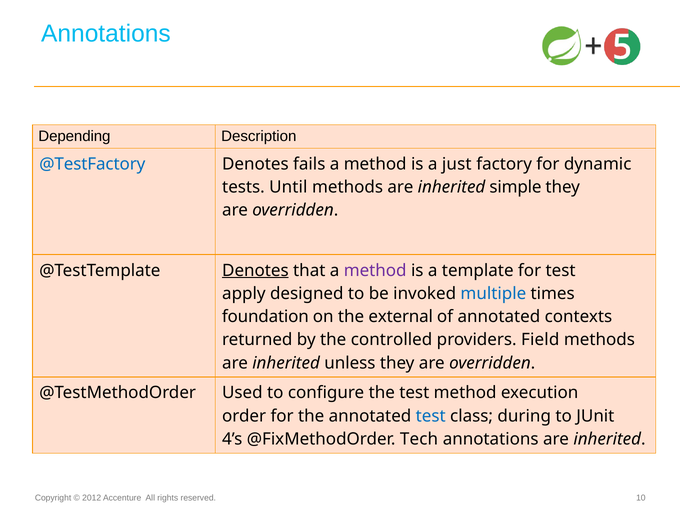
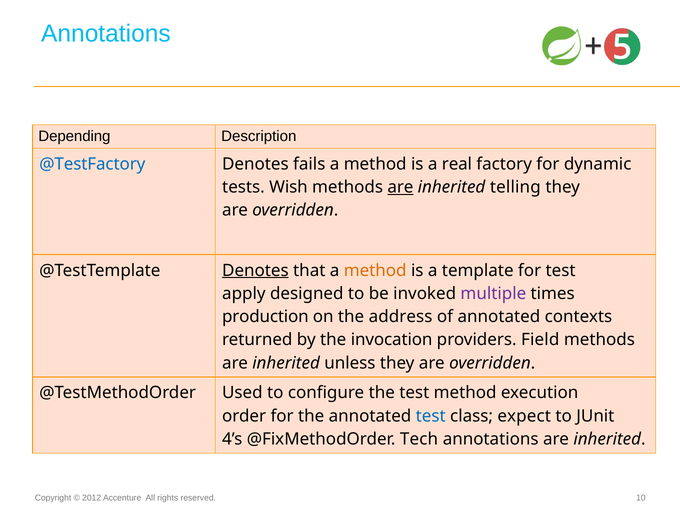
just: just -> real (457, 164)
Until: Until -> Wish (288, 187)
are underline: none -> present (400, 187)
simple: simple -> telling (515, 187)
method colour: purple -> orange (375, 270)
multiple colour: blue -> purple (493, 294)
foundation: foundation -> production (265, 317)
external: external -> address (401, 317)
controlled: controlled -> invocation (392, 340)
during: during -> expect (524, 416)
